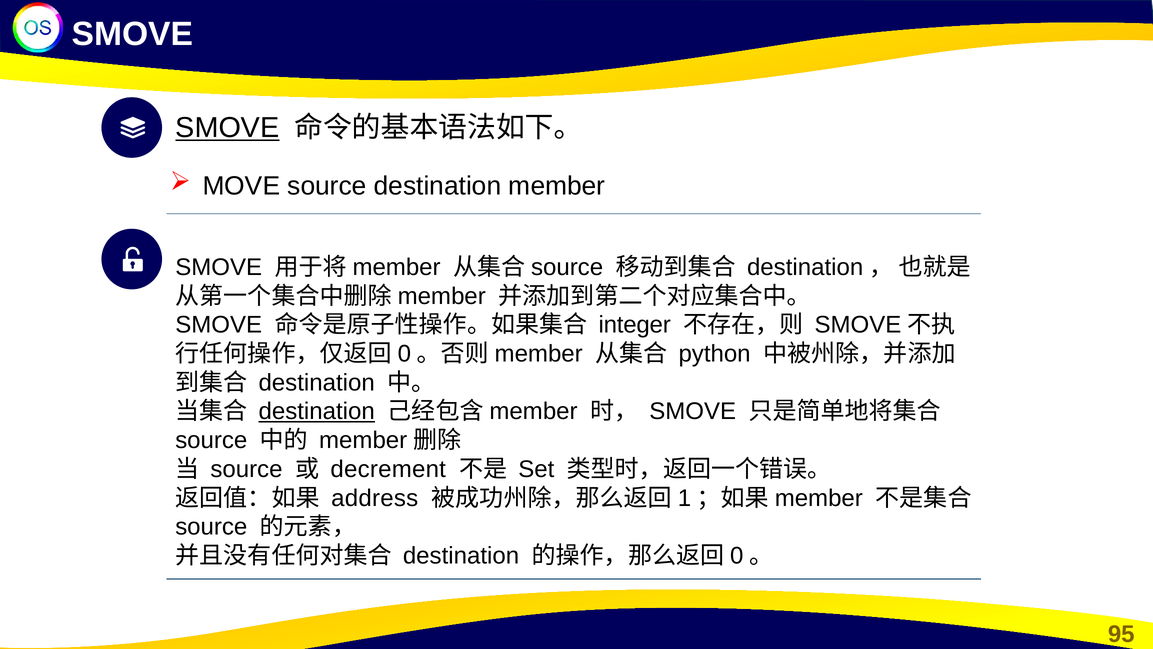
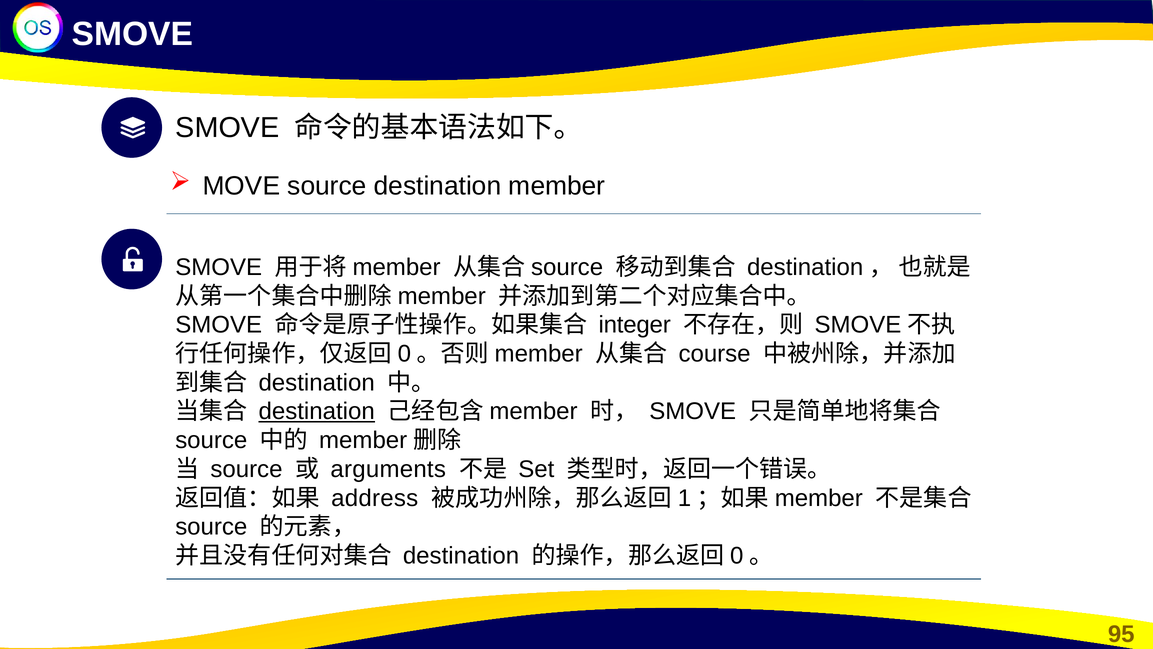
SMOVE underline: present -> none (227, 128)
python: python -> course (715, 354)
decrement: decrement -> arguments (388, 469)
